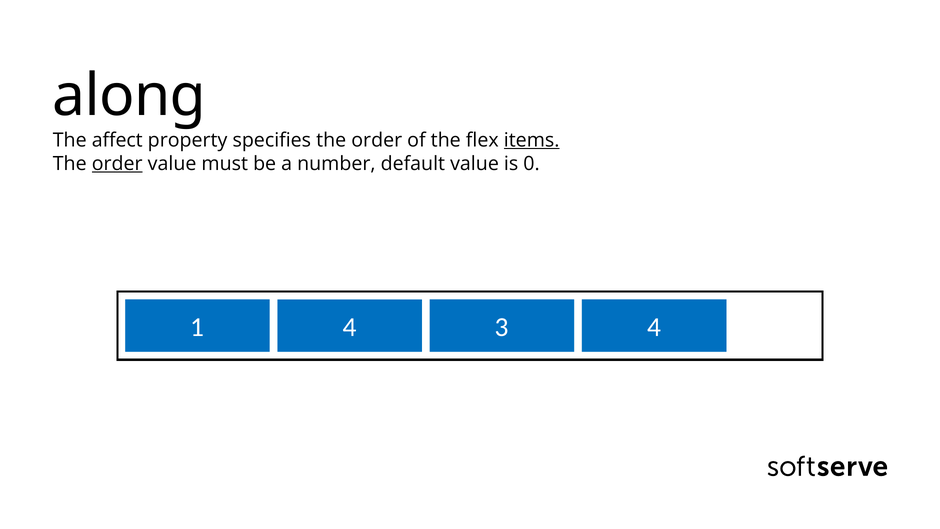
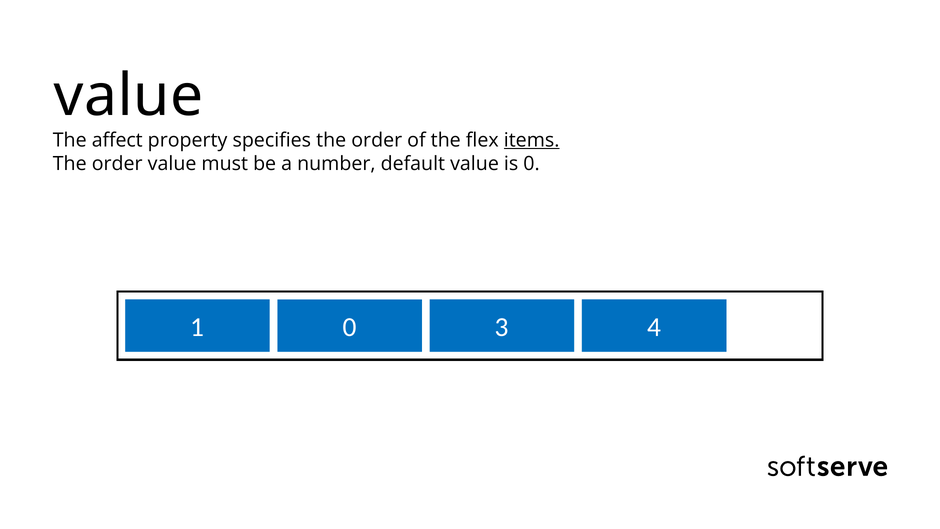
along: along -> value (129, 96)
order underline: present -> none (117, 163)
1 4: 4 -> 0 (350, 327)
